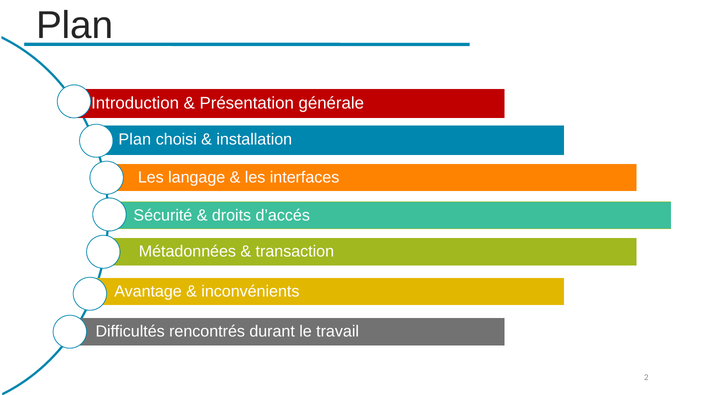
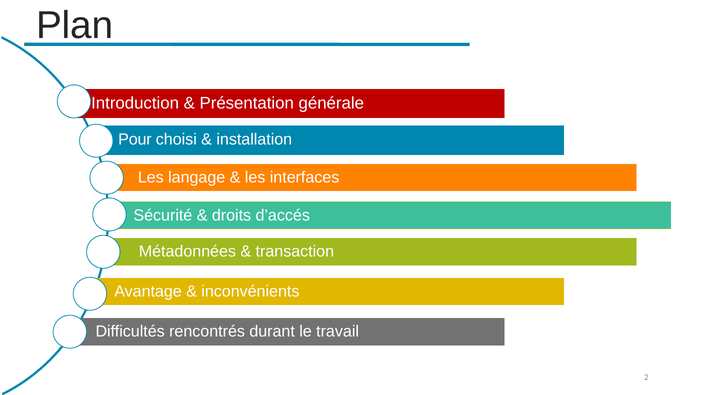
Plan: Plan -> Pour (135, 139)
